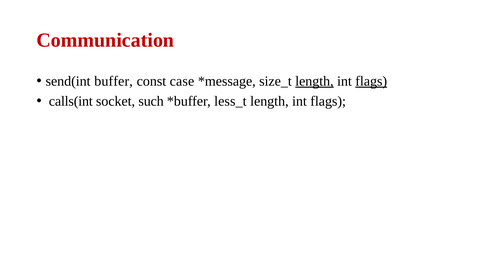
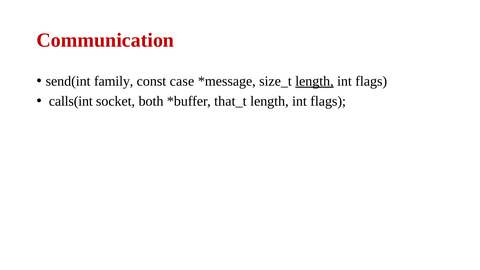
buffer: buffer -> family (114, 81)
flags underline: present -> none (371, 81)
such: such -> both (151, 101)
less_t: less_t -> that_t (230, 101)
